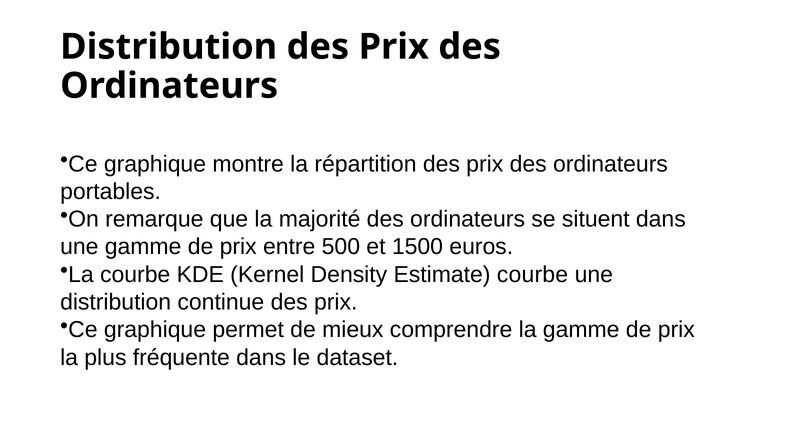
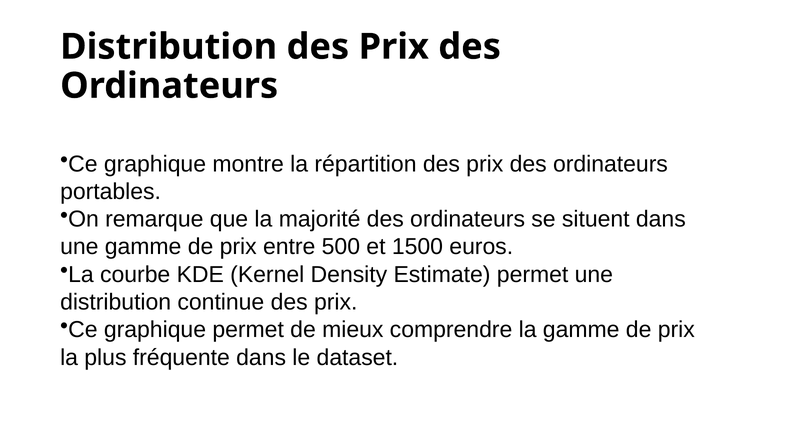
Estimate courbe: courbe -> permet (533, 274)
